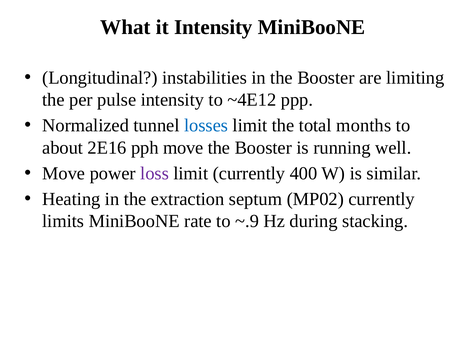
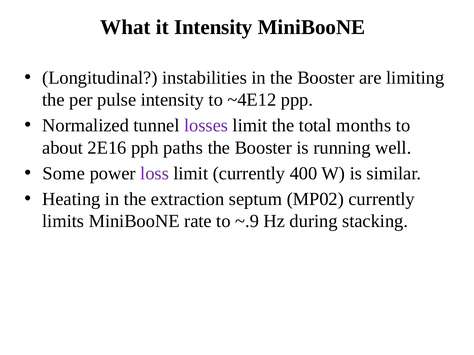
losses colour: blue -> purple (206, 126)
pph move: move -> paths (183, 148)
Move: Move -> Some (64, 174)
